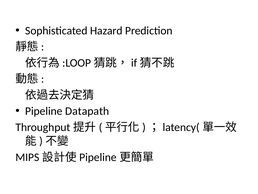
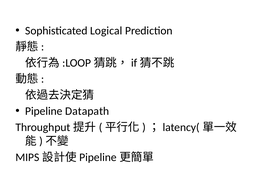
Hazard: Hazard -> Logical (106, 31)
